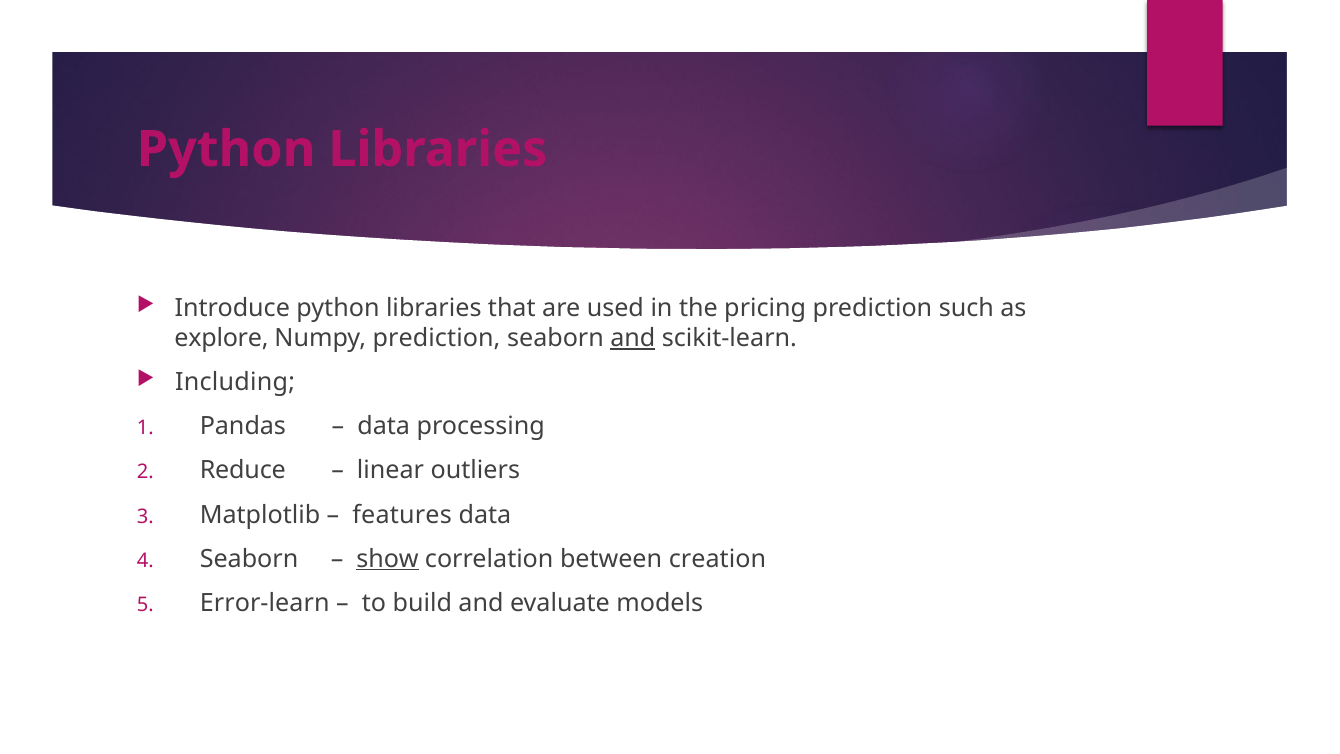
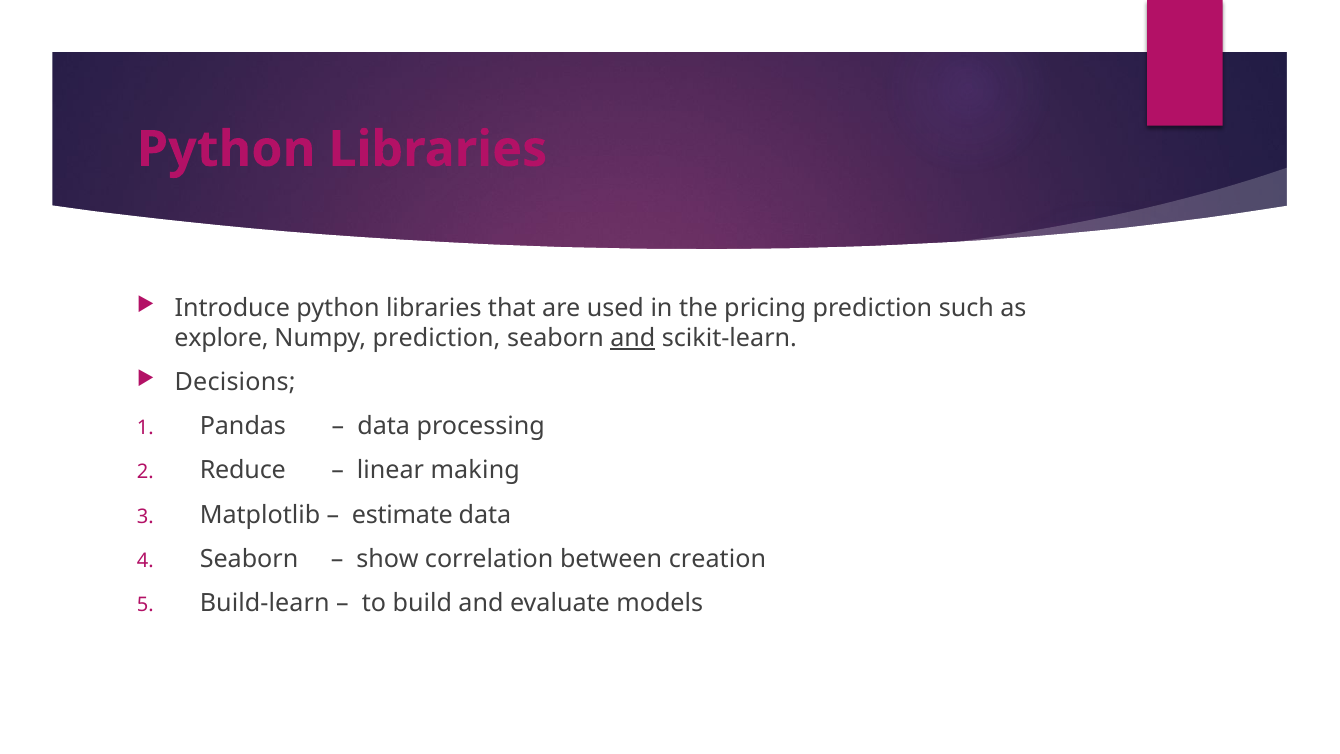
Including: Including -> Decisions (235, 382)
outliers: outliers -> making (475, 471)
features: features -> estimate (402, 515)
show underline: present -> none (388, 559)
Error-learn: Error-learn -> Build-learn (265, 603)
